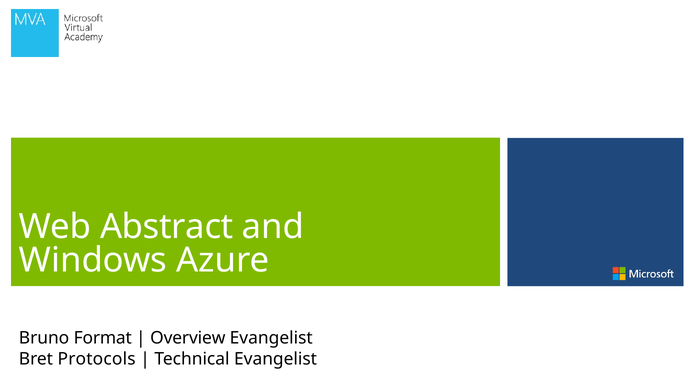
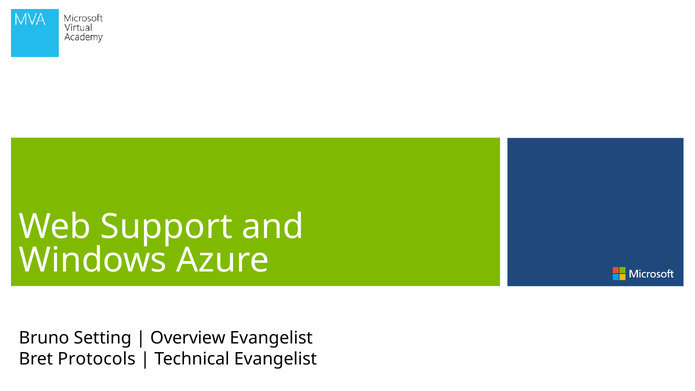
Abstract: Abstract -> Support (167, 227)
Format: Format -> Setting (103, 338)
